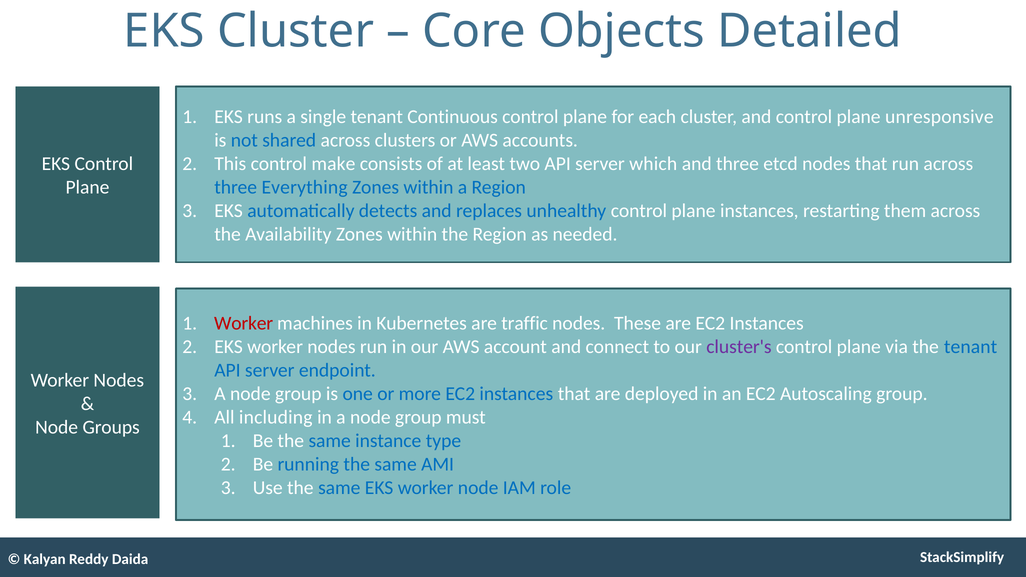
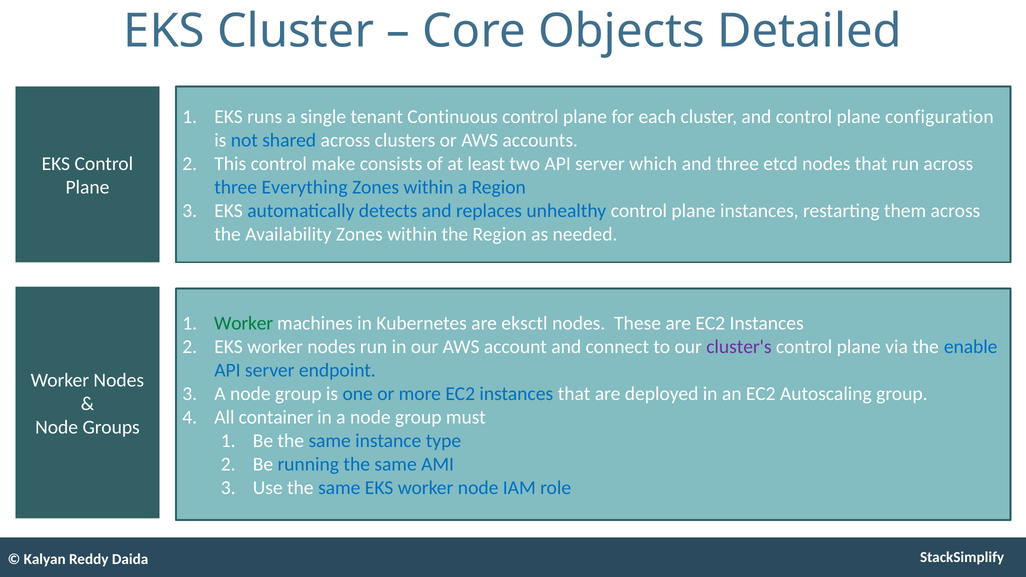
unresponsive: unresponsive -> configuration (939, 117)
Worker colour: red -> green (244, 323)
traffic: traffic -> eksctl (524, 323)
the tenant: tenant -> enable (971, 347)
including: including -> container (276, 417)
